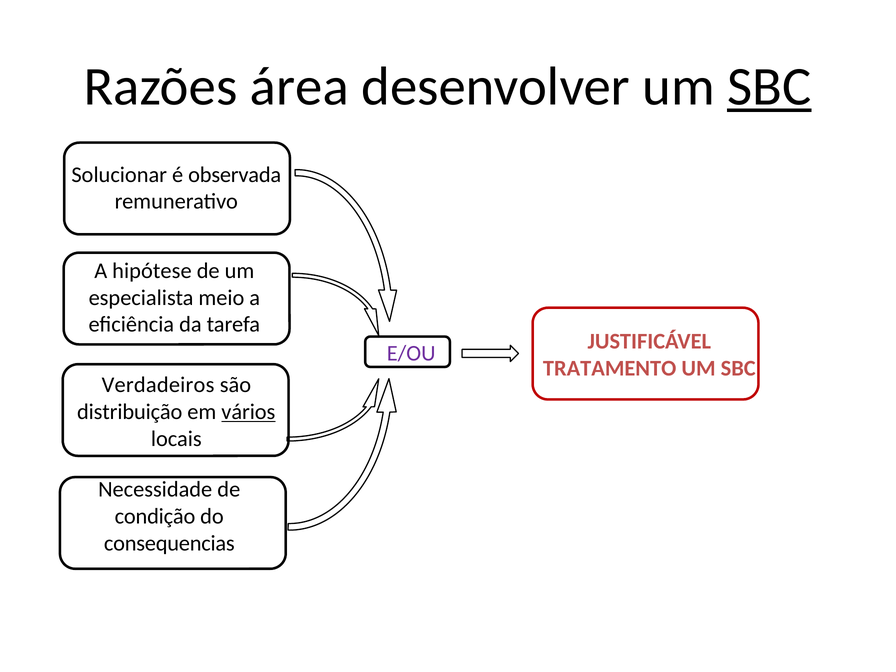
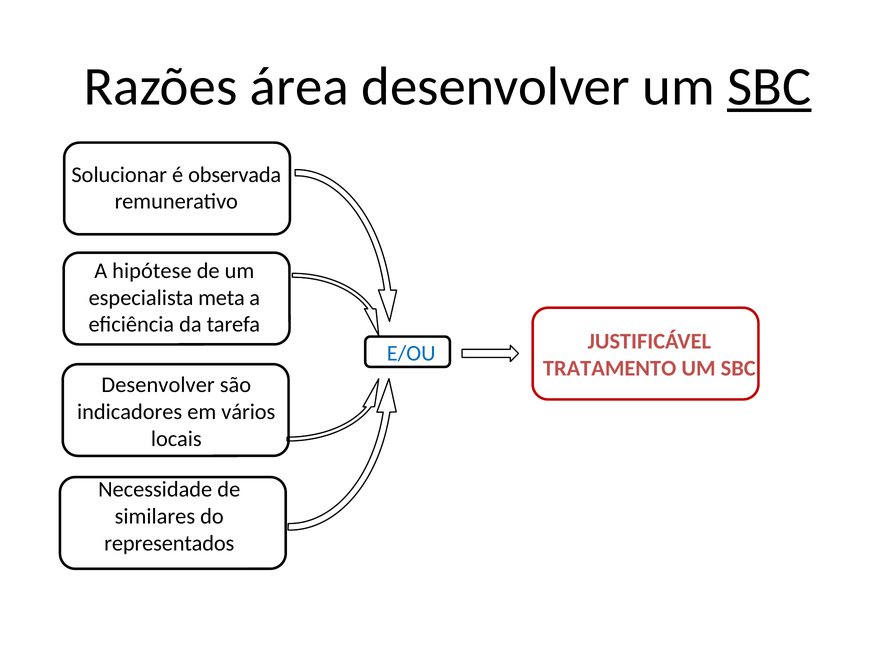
meio: meio -> meta (221, 298)
E/OU colour: purple -> blue (411, 353)
Verdadeiros: Verdadeiros -> Desenvolver (158, 385)
distribuição: distribuição -> indicadores (130, 412)
vários underline: present -> none (248, 412)
condição: condição -> similares (155, 516)
consequencias: consequencias -> representados (169, 543)
